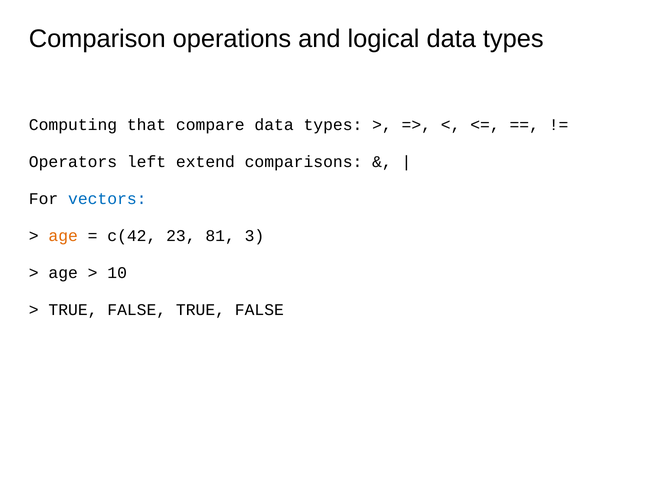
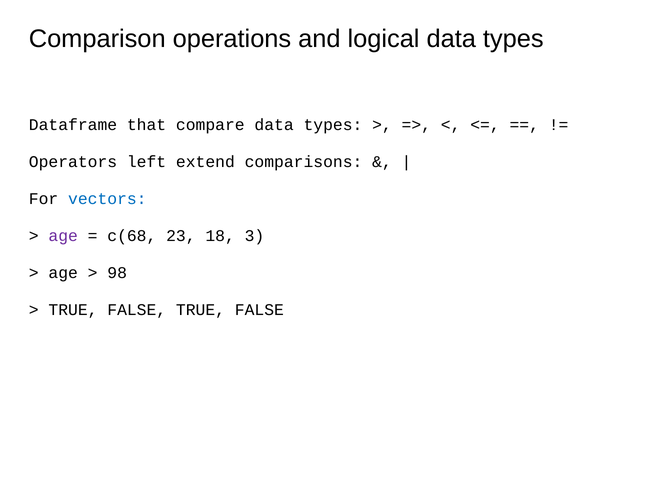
Computing: Computing -> Dataframe (73, 125)
age colour: orange -> purple (63, 236)
c(42: c(42 -> c(68 (132, 236)
81: 81 -> 18 (220, 236)
10: 10 -> 98 (117, 273)
